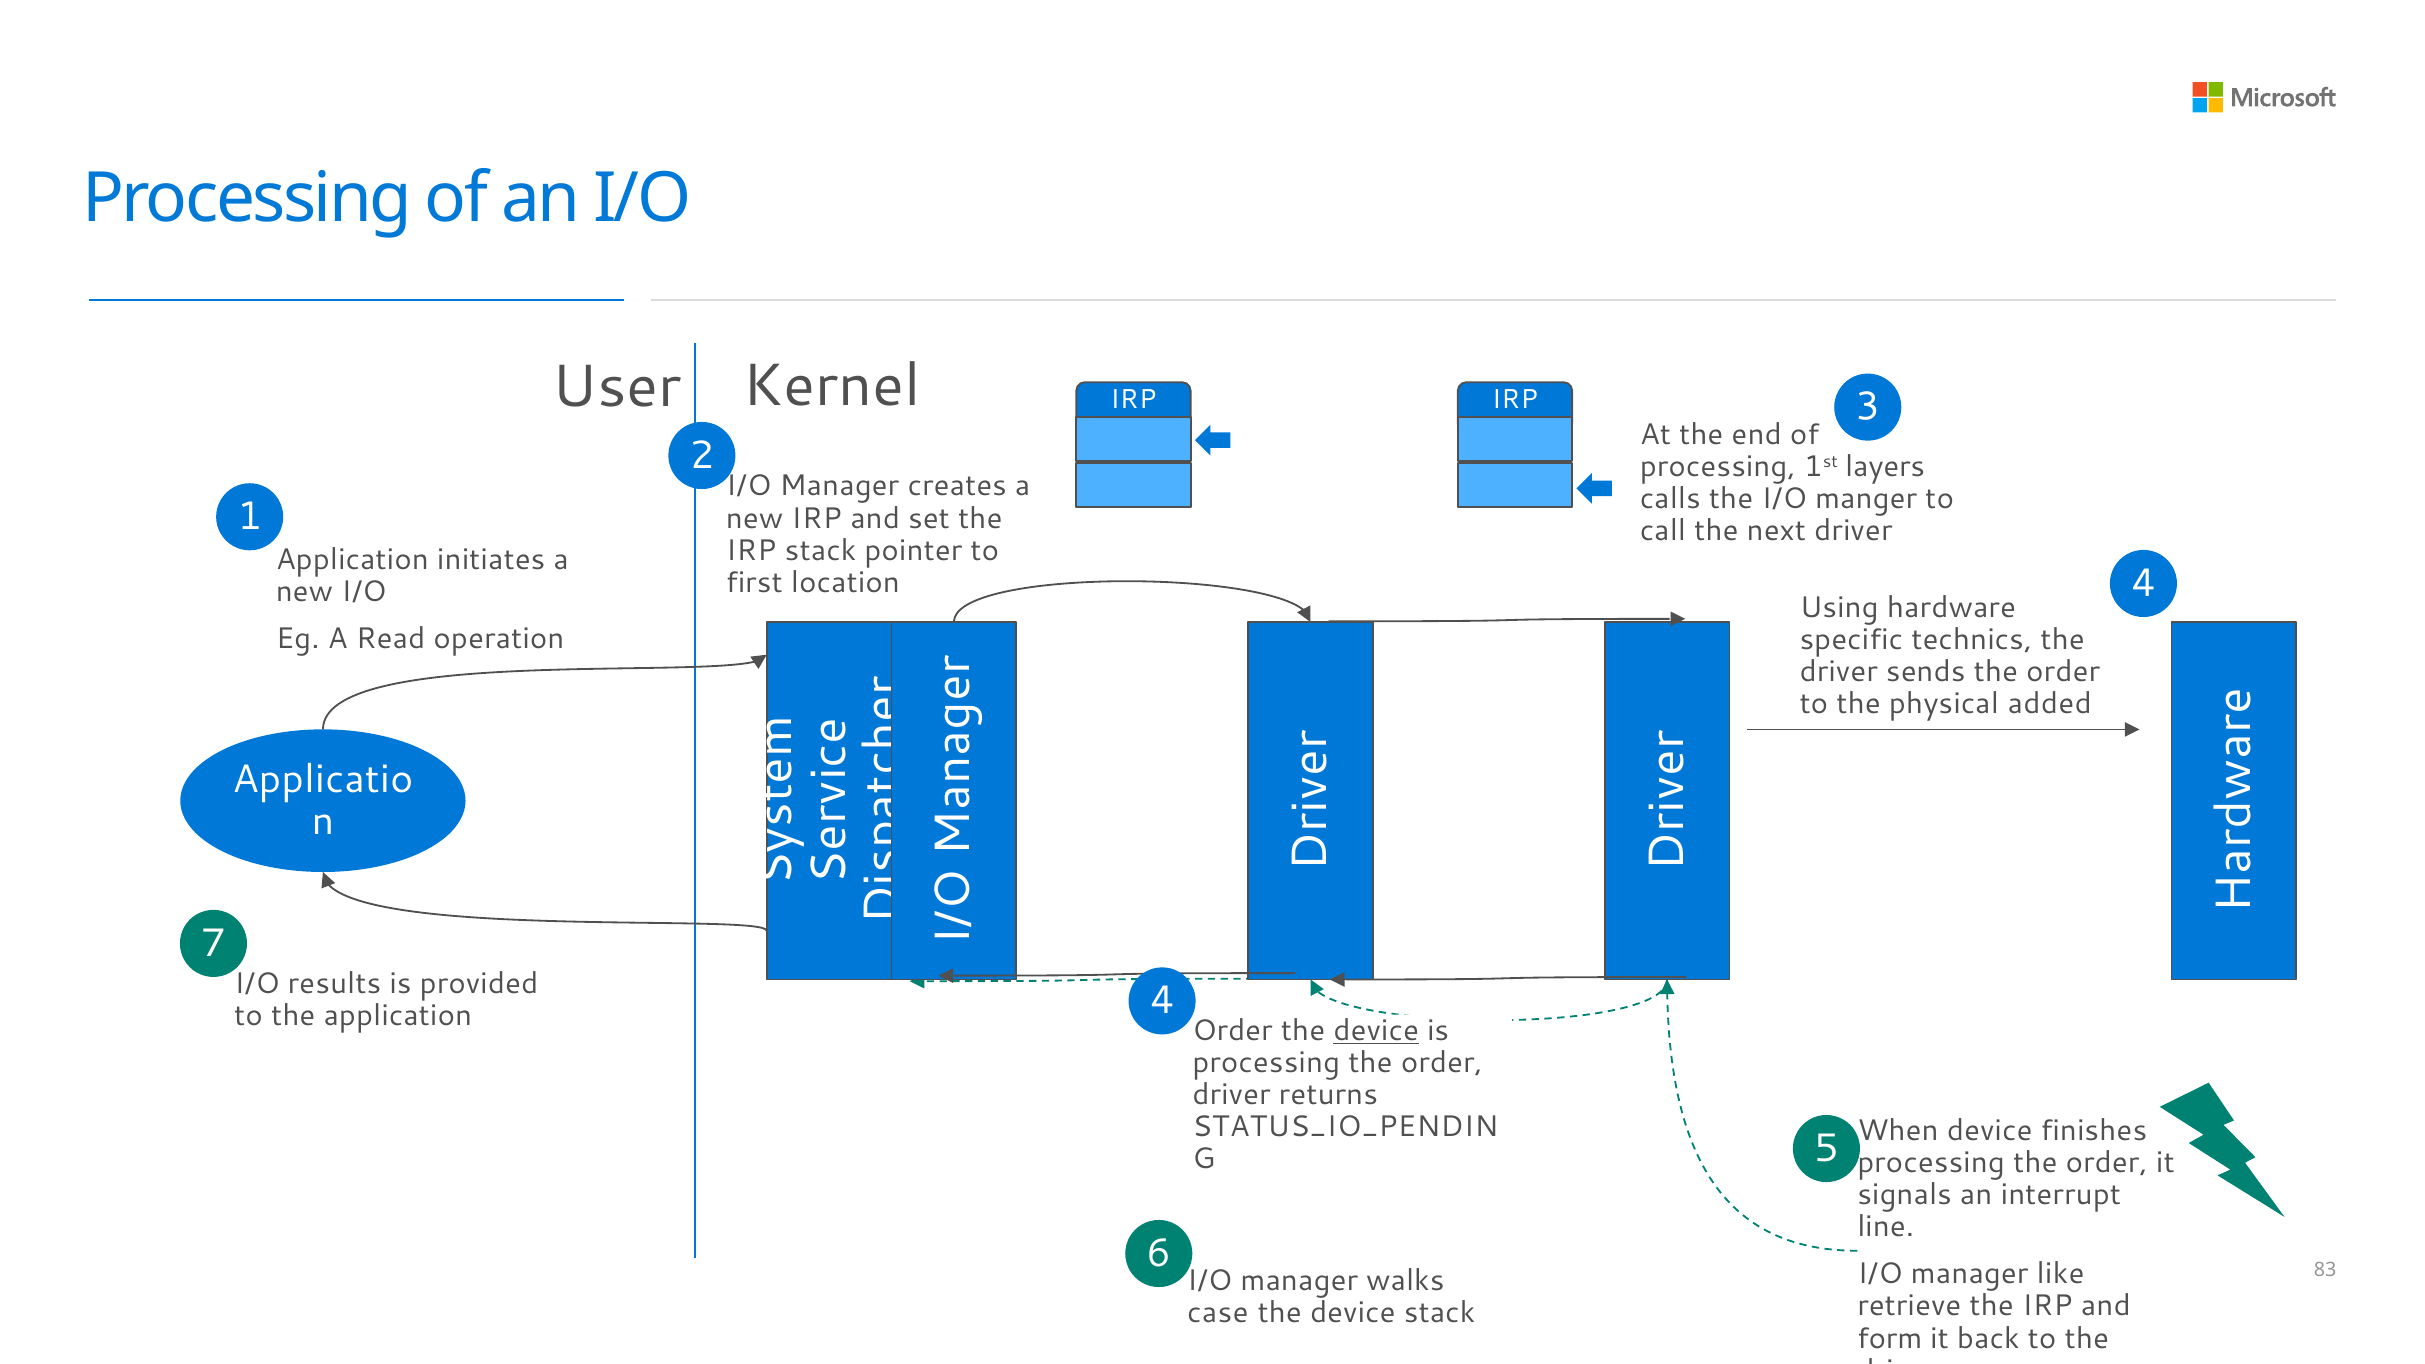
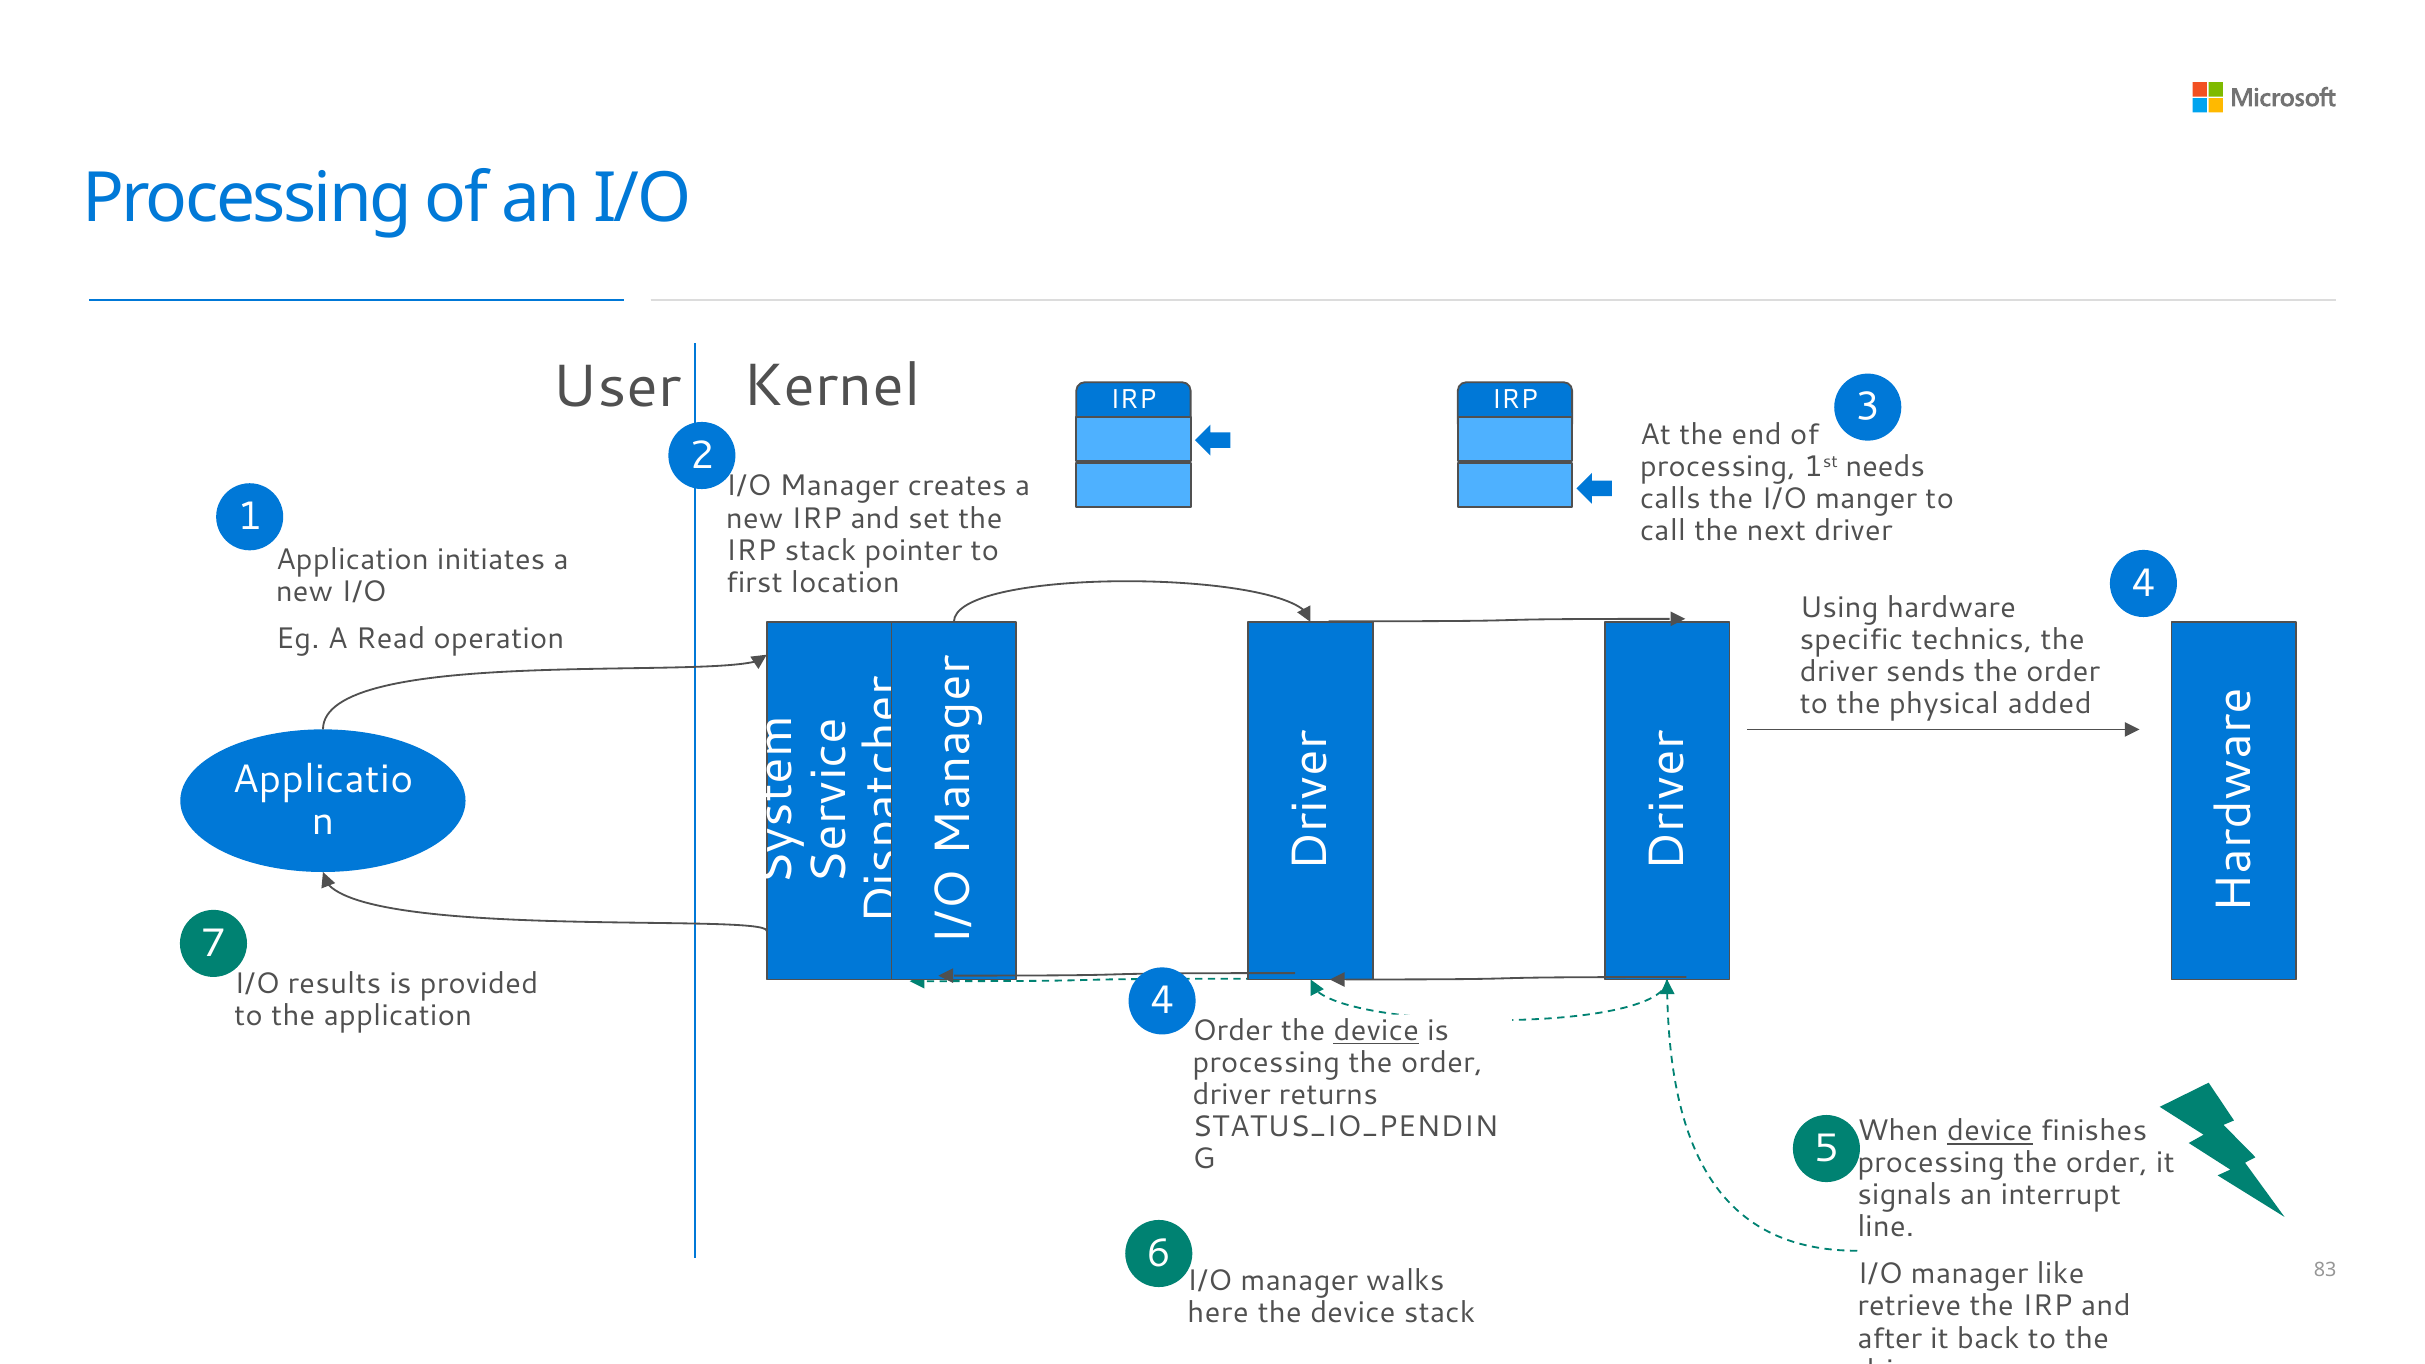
layers: layers -> needs (1885, 466)
device underline: none -> present (1990, 1131)
case: case -> here (1218, 1312)
form: form -> after (1890, 1338)
